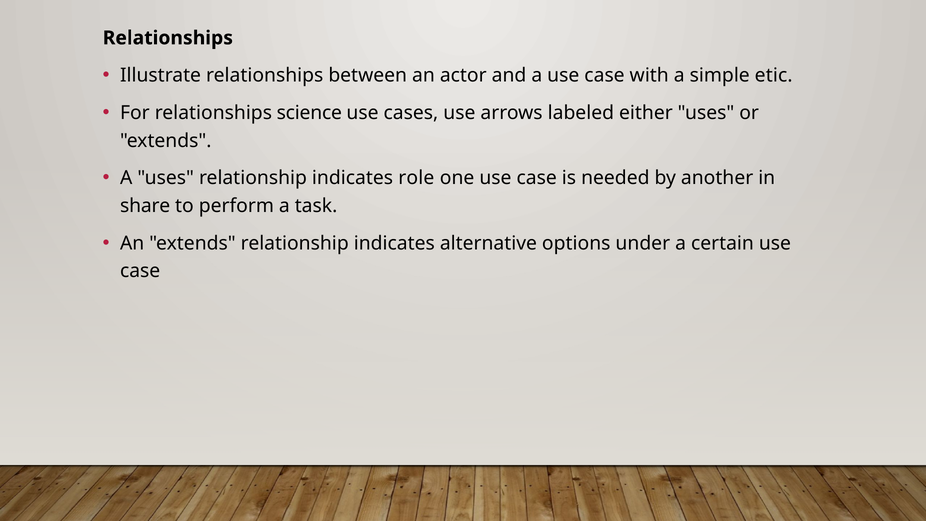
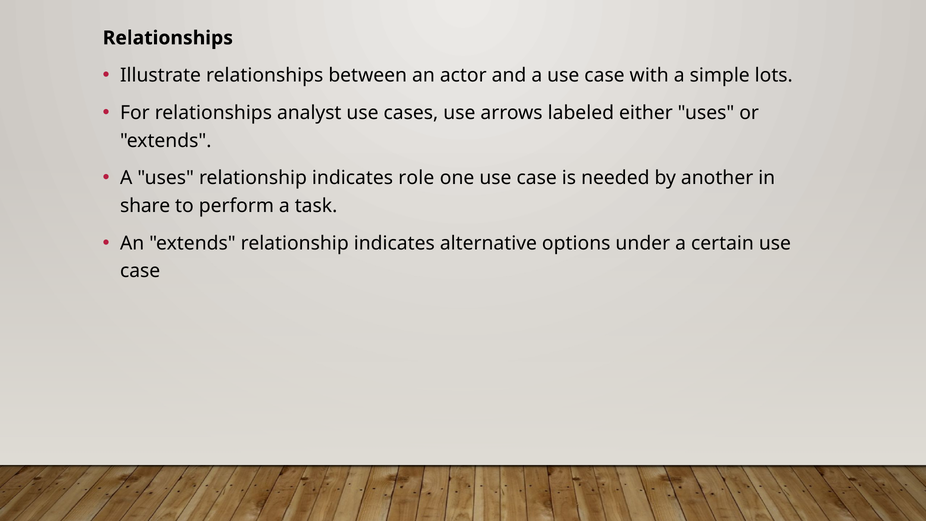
etic: etic -> lots (774, 75)
science: science -> analyst (309, 113)
